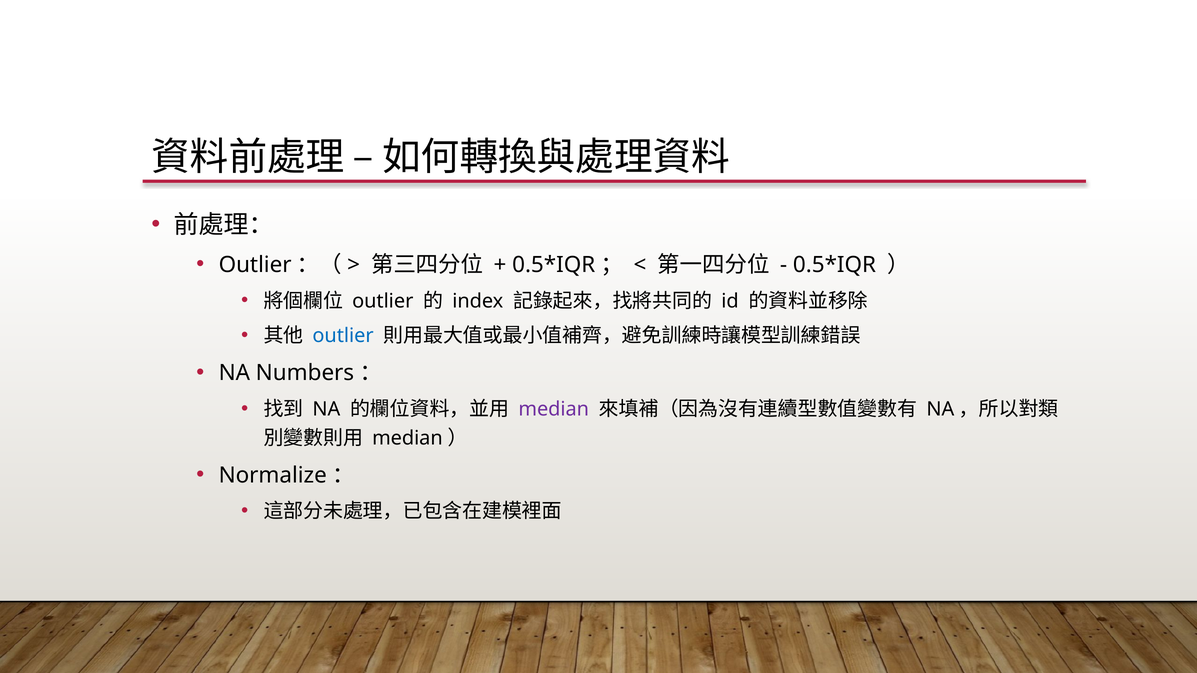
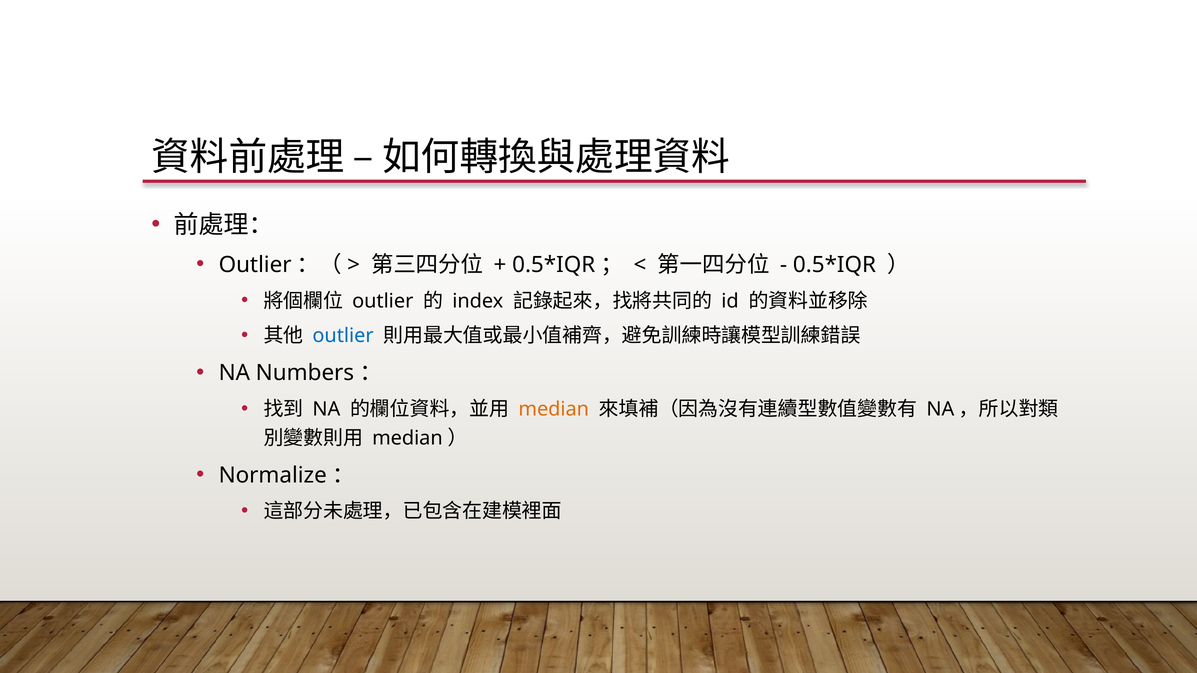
median colour: purple -> orange (554, 409)
